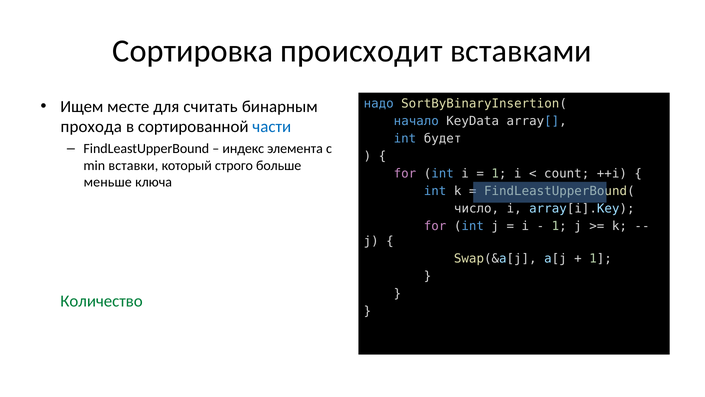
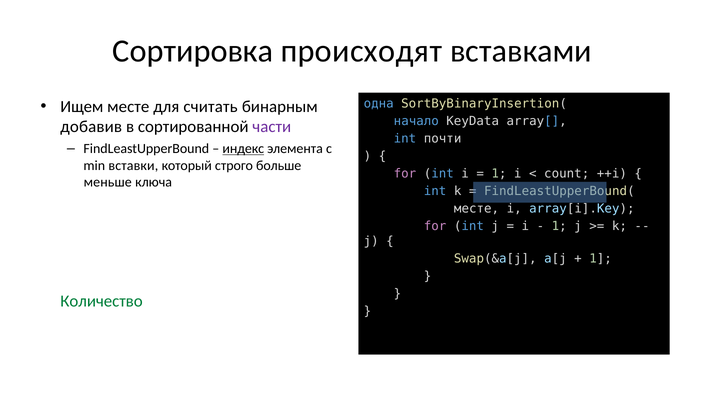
происходит: происходит -> происходят (361, 51)
надо: надо -> одна (379, 104)
прохода: прохода -> добавив (91, 127)
части colour: blue -> purple (272, 127)
будет: будет -> почти (443, 139)
индекс underline: none -> present (243, 149)
число: число -> месте (477, 208)
